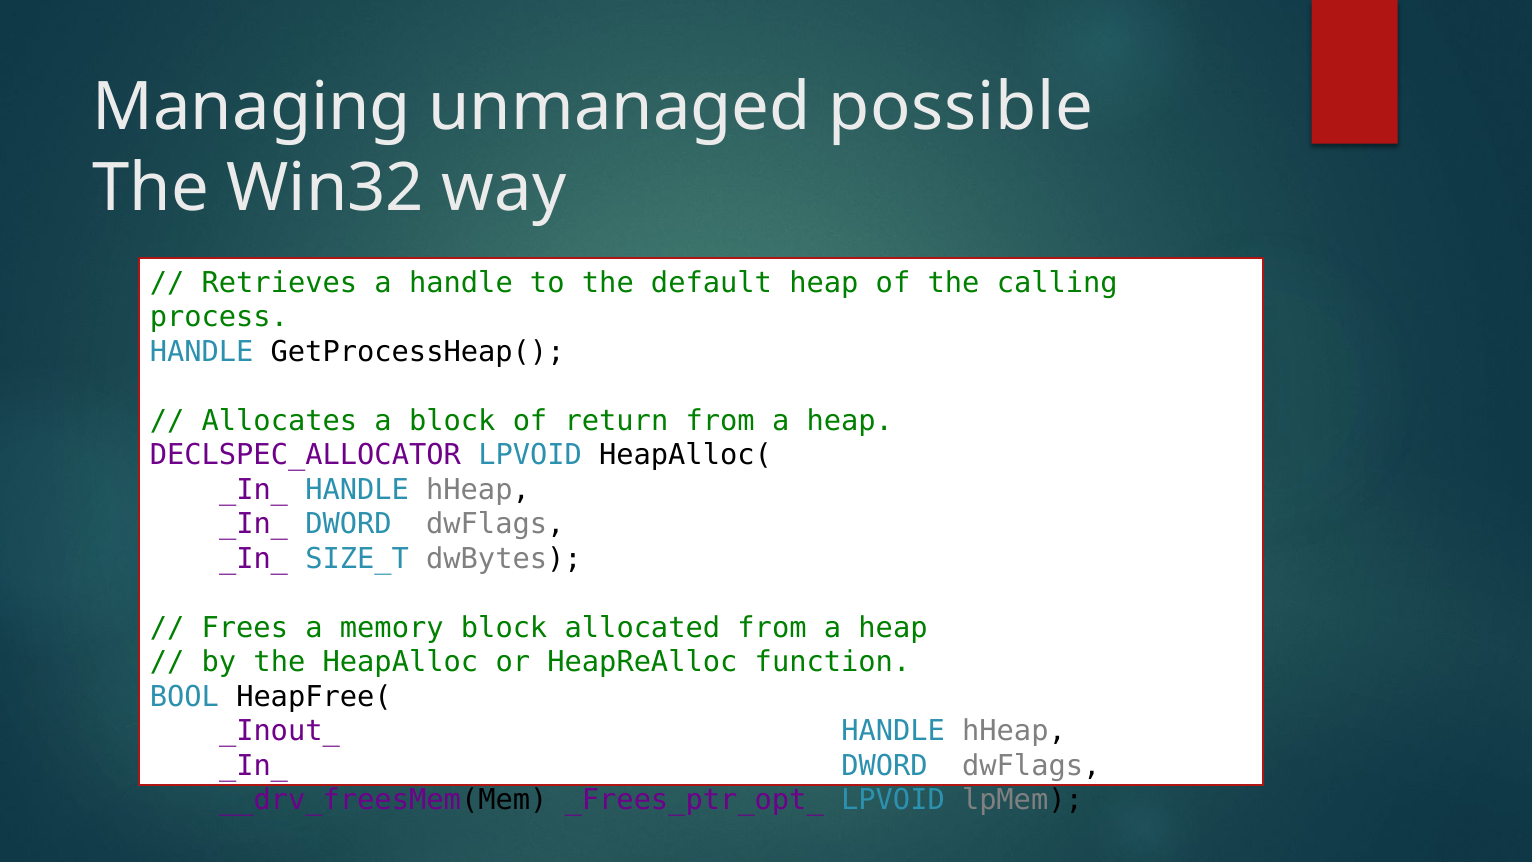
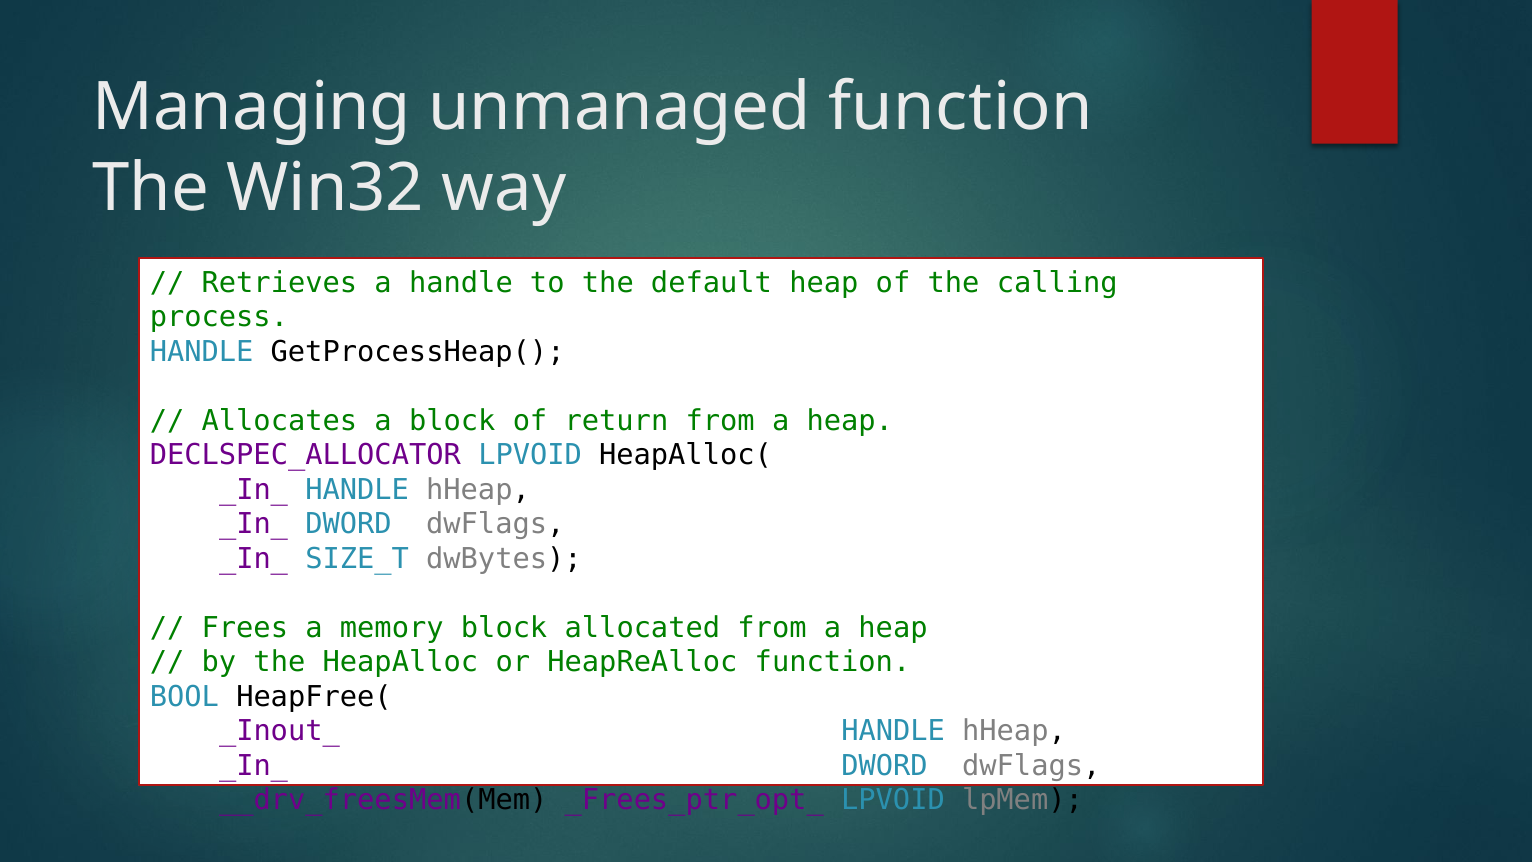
unmanaged possible: possible -> function (961, 108)
